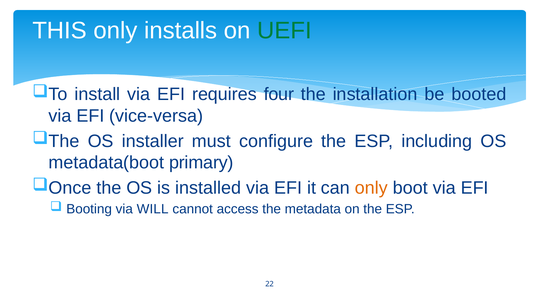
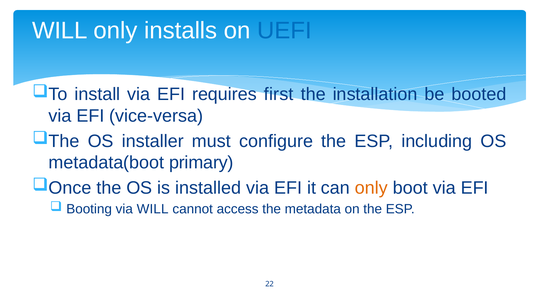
THIS: THIS -> WILL (60, 31)
UEFI colour: green -> blue (285, 31)
four: four -> first (279, 94)
